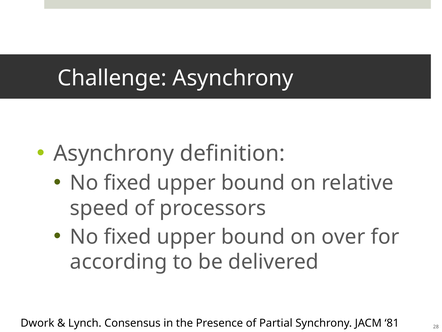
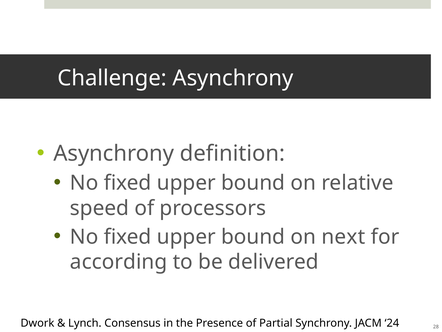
over: over -> next (343, 237)
81: 81 -> 24 (392, 323)
